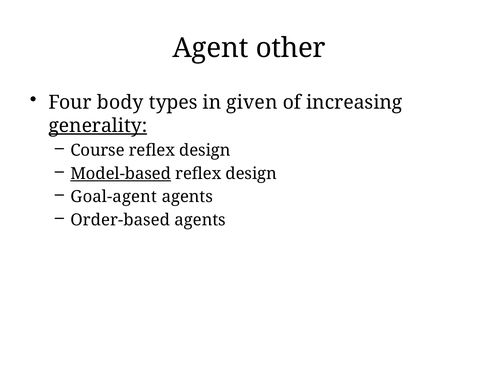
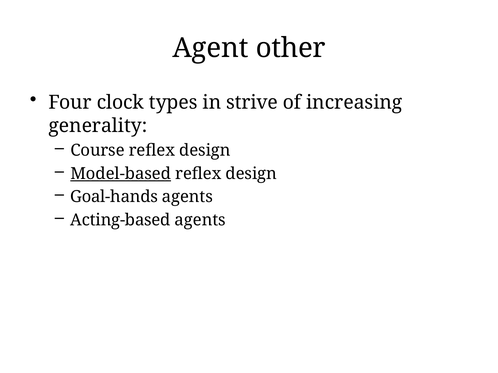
body: body -> clock (120, 103)
given: given -> strive (252, 103)
generality underline: present -> none (98, 126)
Goal-agent: Goal-agent -> Goal-hands (114, 197)
Order-based: Order-based -> Acting-based (120, 220)
